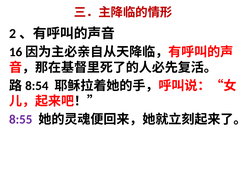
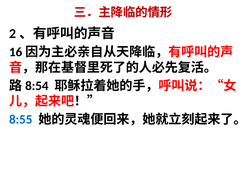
8:55 colour: purple -> blue (21, 120)
